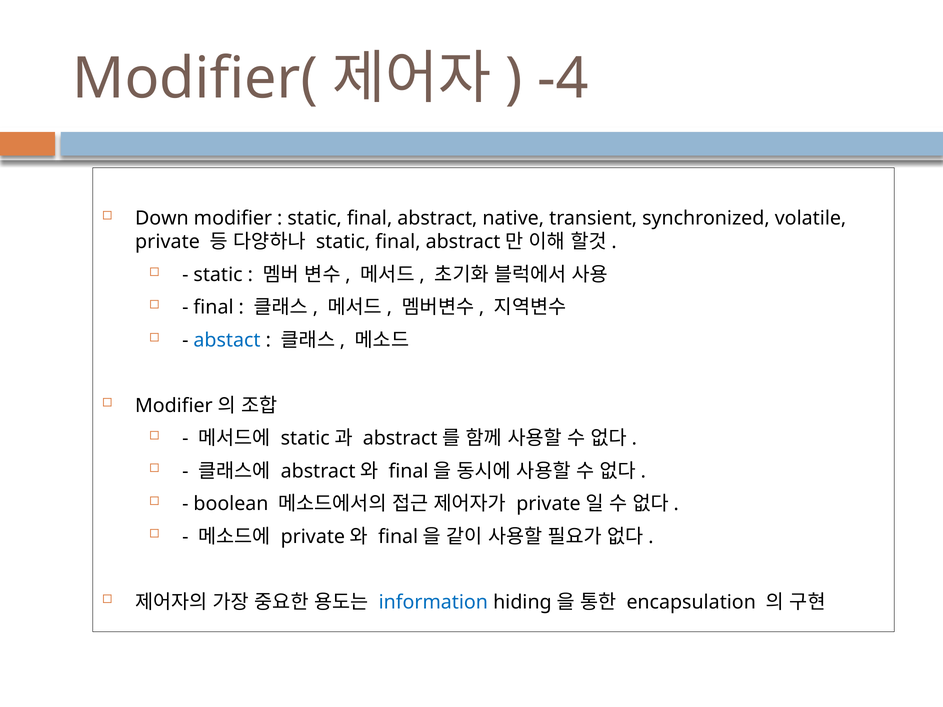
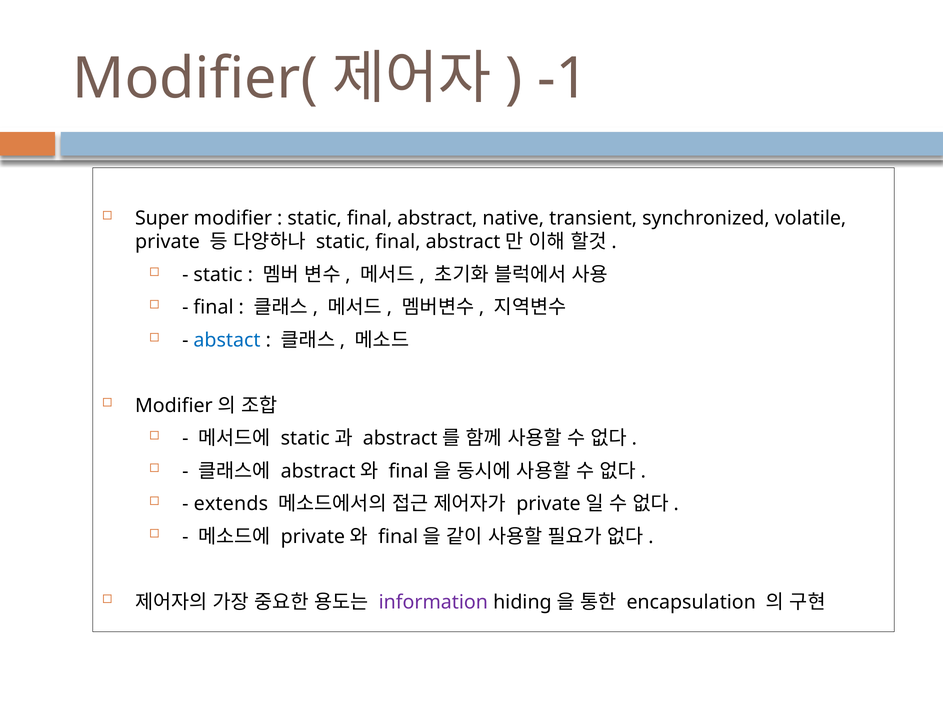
-4: -4 -> -1 (563, 79)
Down: Down -> Super (162, 218)
boolean: boolean -> extends (231, 504)
information colour: blue -> purple (433, 602)
